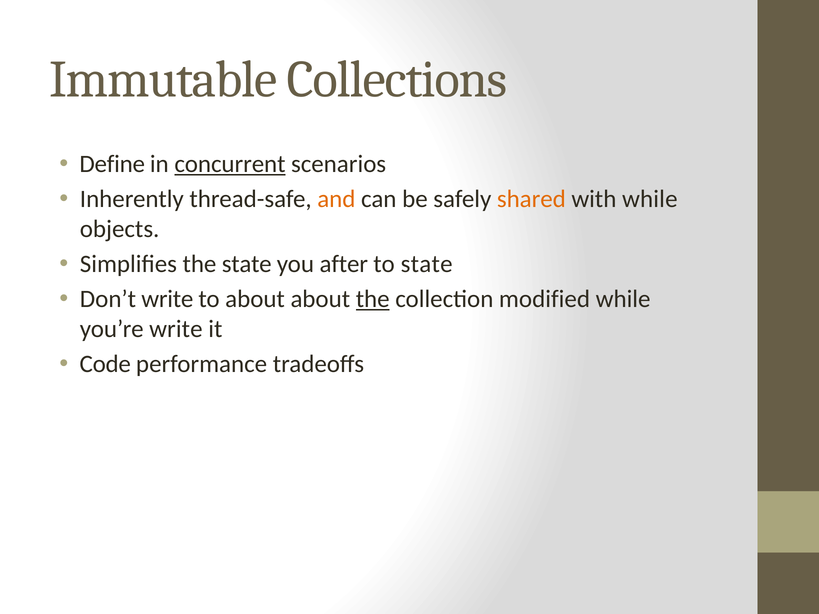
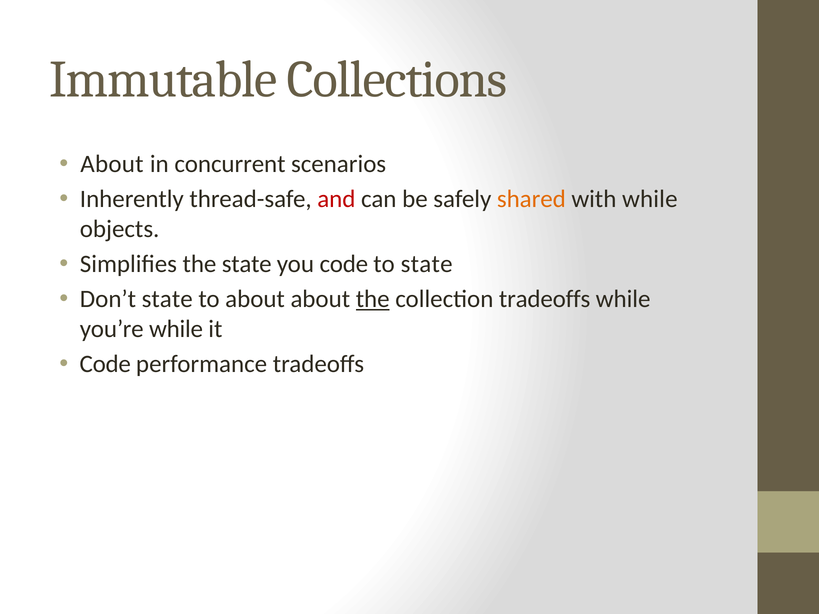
Define: Define -> About (112, 164)
concurrent underline: present -> none (230, 164)
and colour: orange -> red (336, 199)
you after: after -> code (344, 264)
Don’t write: write -> state (167, 299)
collection modified: modified -> tradeoffs (545, 299)
you’re write: write -> while (176, 329)
